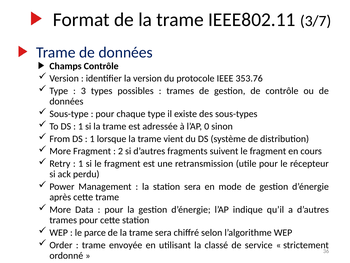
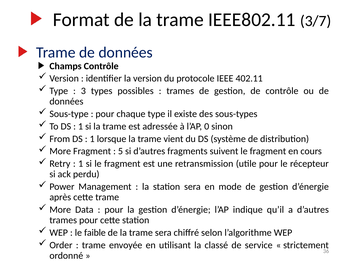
353.76: 353.76 -> 402.11 (249, 78)
2: 2 -> 5 (120, 151)
parce: parce -> faible (95, 232)
